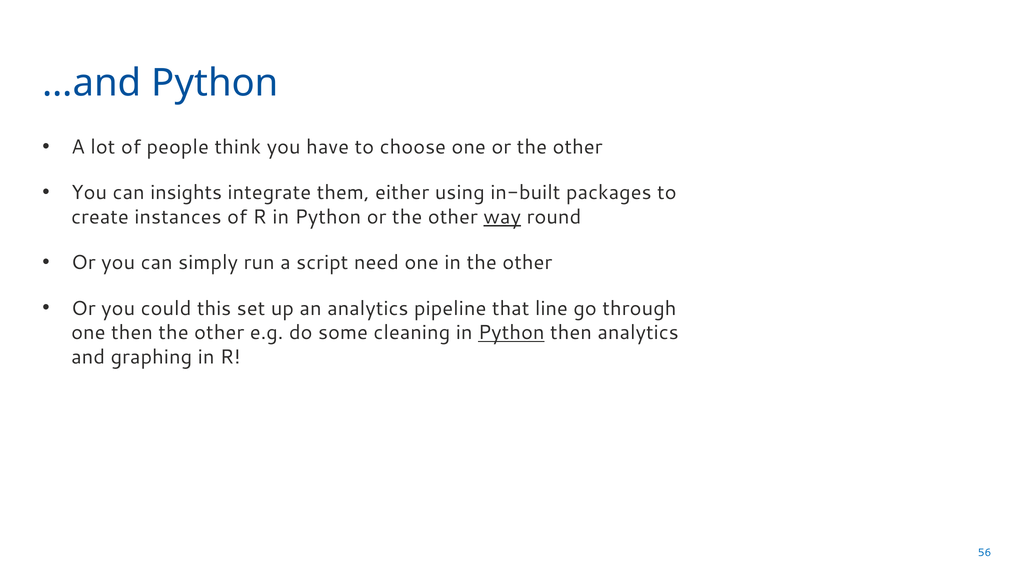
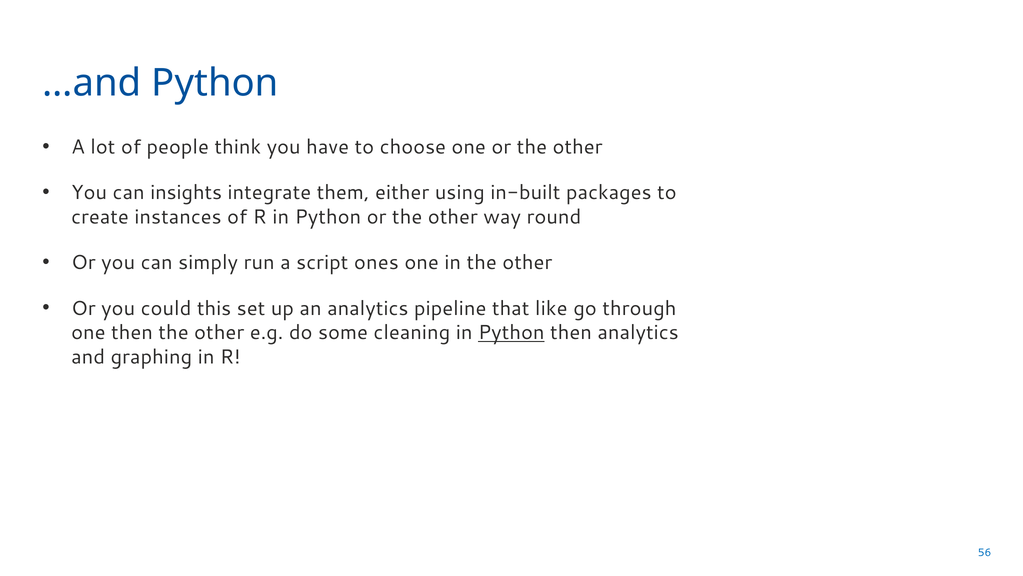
way underline: present -> none (502, 217)
need: need -> ones (376, 263)
line: line -> like (551, 308)
